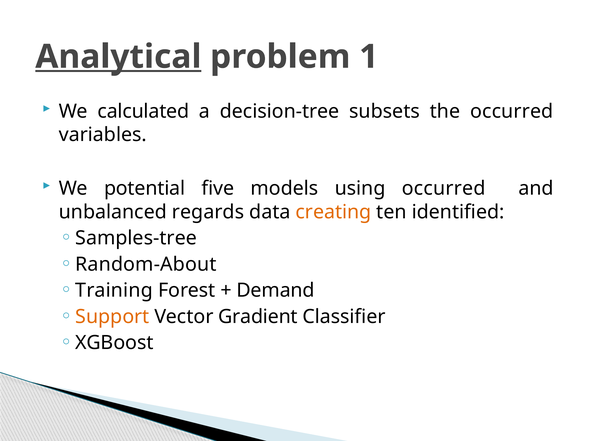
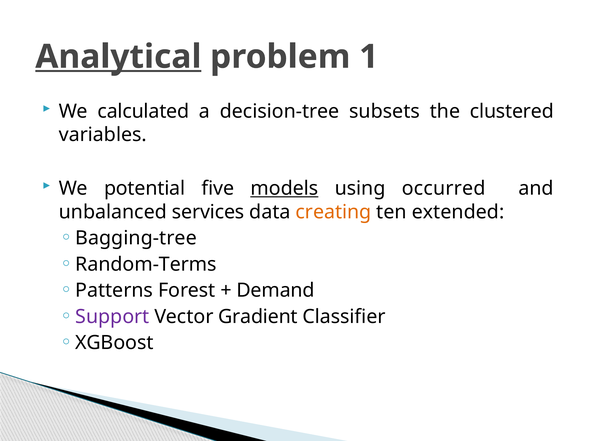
the occurred: occurred -> clustered (512, 111)
models underline: none -> present (284, 189)
regards: regards -> services (208, 212)
identified: identified -> extended (458, 212)
Samples-tree: Samples-tree -> Bagging-tree (136, 238)
Random-About: Random-About -> Random-Terms (146, 265)
Training: Training -> Patterns (114, 291)
Support colour: orange -> purple (112, 317)
